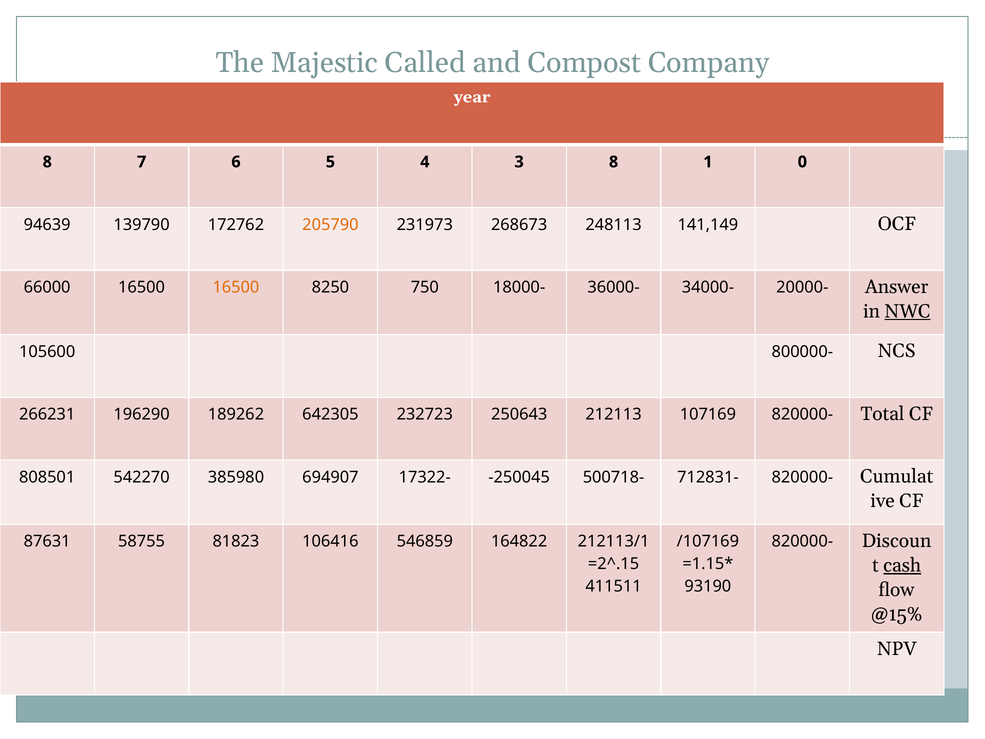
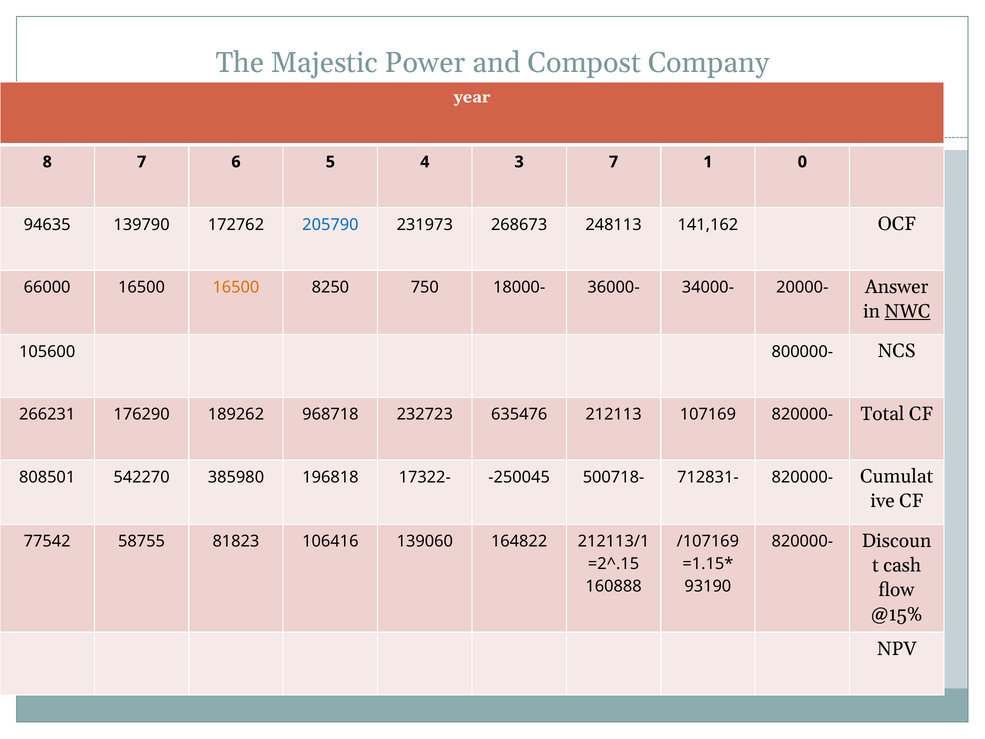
Called: Called -> Power (425, 63)
3 8: 8 -> 7 (614, 162)
94639: 94639 -> 94635 (47, 225)
205790 colour: orange -> blue (330, 225)
141,149: 141,149 -> 141,162 (708, 225)
196290: 196290 -> 176290 (142, 414)
642305: 642305 -> 968718 (330, 414)
250643: 250643 -> 635476 (519, 414)
694907: 694907 -> 196818 (330, 477)
87631: 87631 -> 77542 (47, 541)
546859: 546859 -> 139060 (425, 541)
cash underline: present -> none (902, 565)
411511: 411511 -> 160888 (614, 586)
